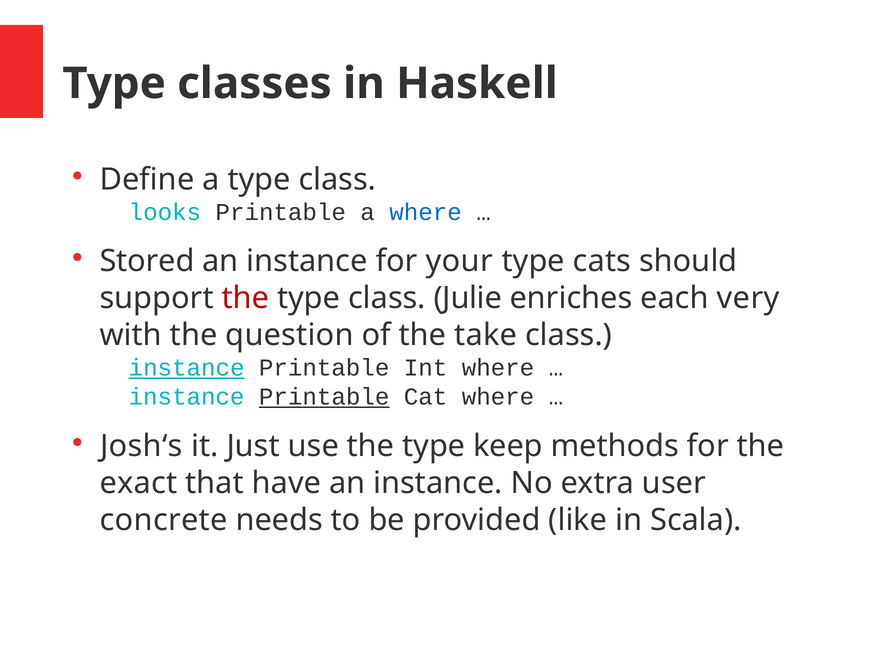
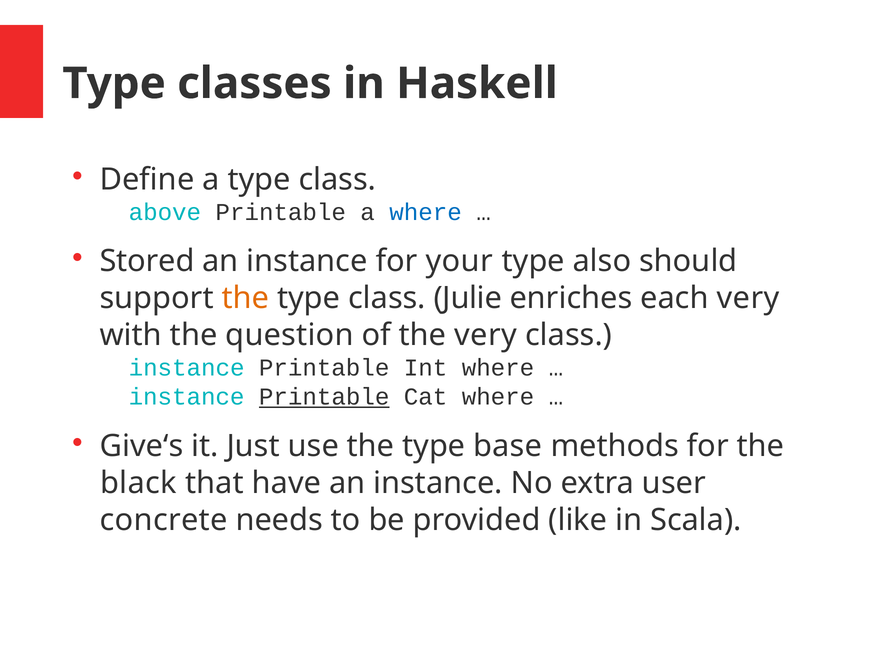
looks: looks -> above (165, 212)
cats: cats -> also (602, 261)
the colour: red -> orange (245, 298)
the take: take -> very (486, 335)
instance underline: present -> none (187, 368)
Josh‘s: Josh‘s -> Give‘s (142, 446)
keep: keep -> base (508, 446)
exact: exact -> black (138, 483)
